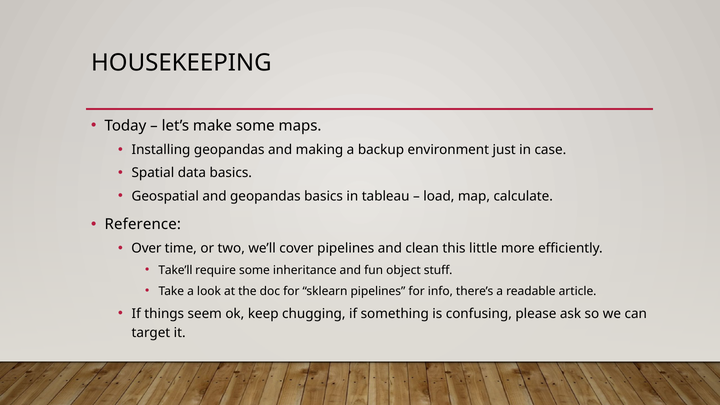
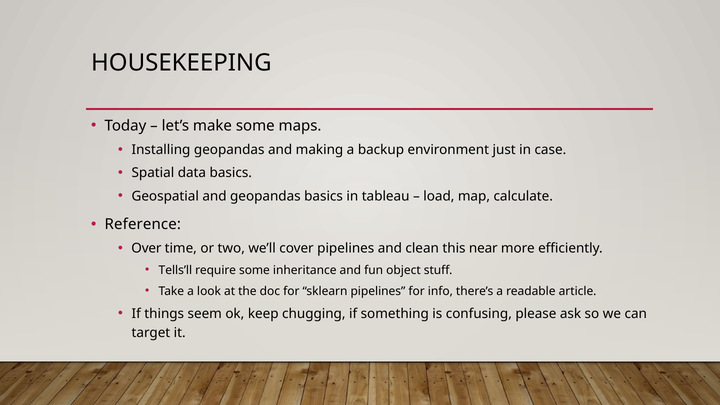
little: little -> near (483, 248)
Take’ll: Take’ll -> Tells’ll (175, 270)
